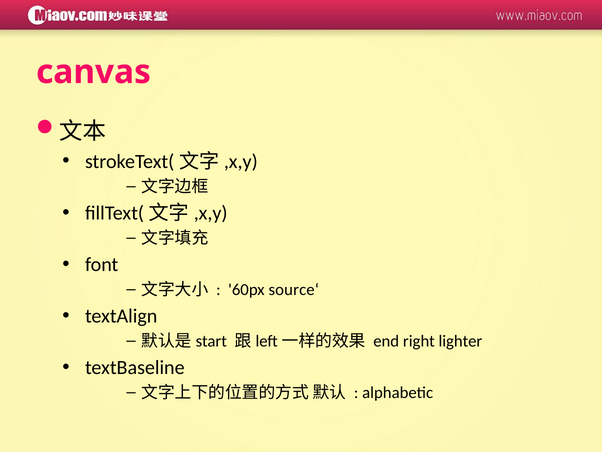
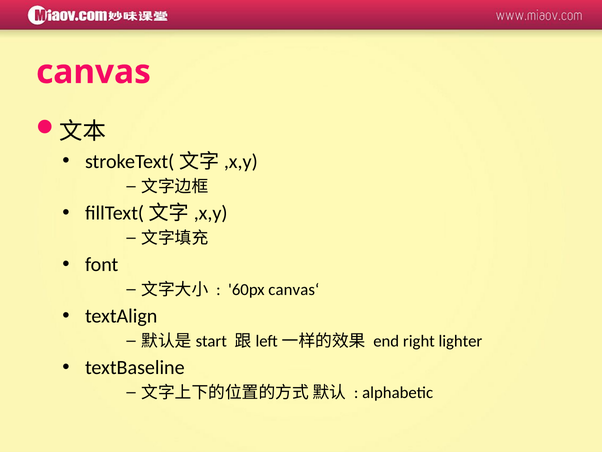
source‘: source‘ -> canvas‘ (294, 289)
